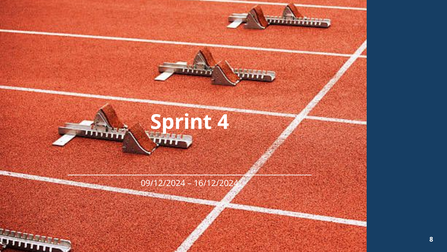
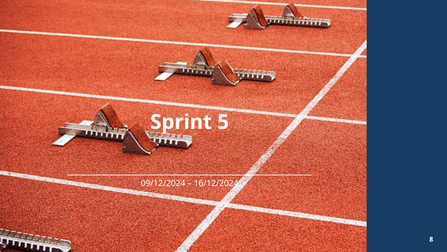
4: 4 -> 5 (223, 122)
